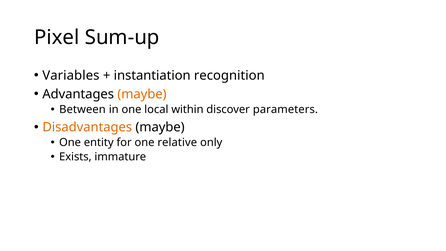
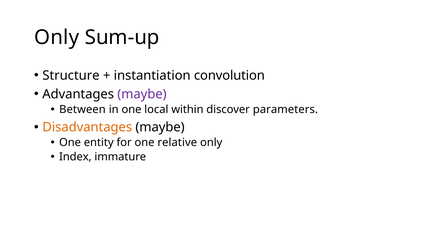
Pixel: Pixel -> Only (57, 37)
Variables: Variables -> Structure (71, 75)
recognition: recognition -> convolution (229, 75)
maybe colour: orange -> purple (142, 94)
Exists: Exists -> Index (75, 157)
